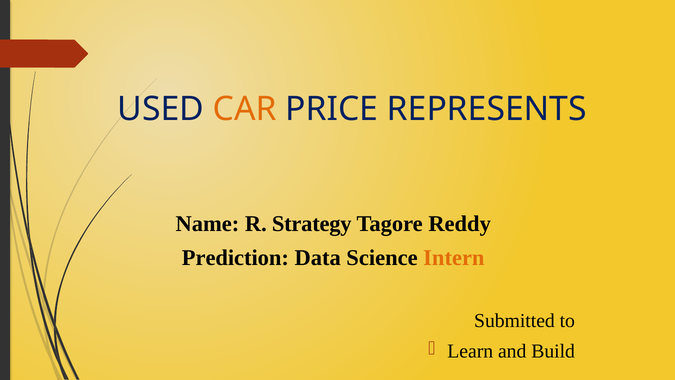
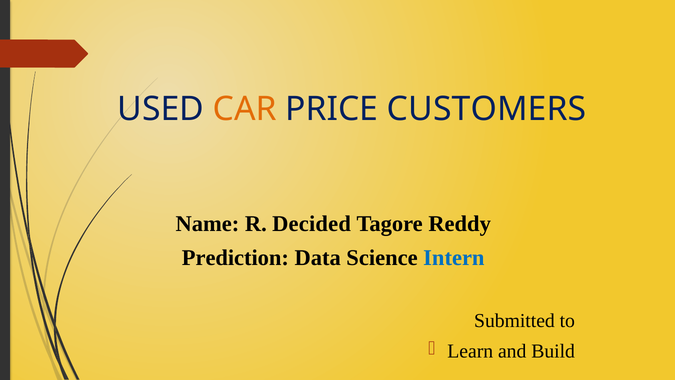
REPRESENTS: REPRESENTS -> CUSTOMERS (487, 109)
Strategy: Strategy -> Decided (312, 224)
Intern colour: orange -> blue (454, 258)
